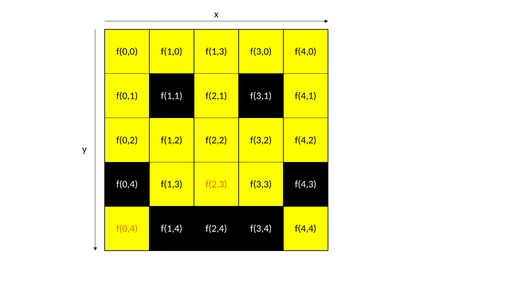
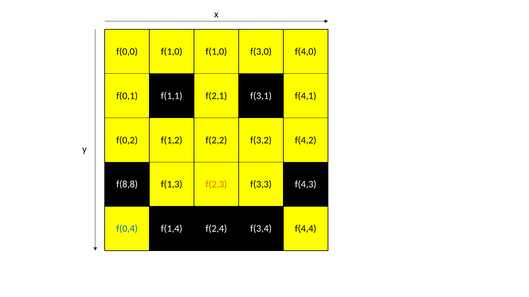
f(1,0 f(1,3: f(1,3 -> f(1,0 (216, 52)
f(0,4: f(0,4 -> f(8,8 (127, 185)
f(0,4 colour: orange -> blue (127, 229)
